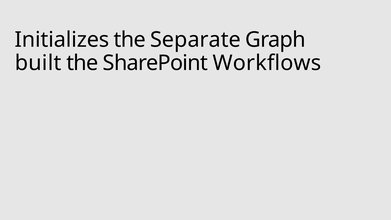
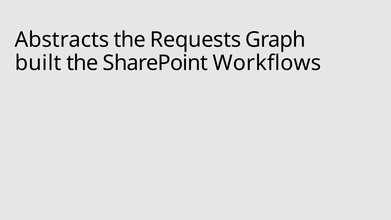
Initializes: Initializes -> Abstracts (62, 40)
Separate: Separate -> Requests (196, 40)
